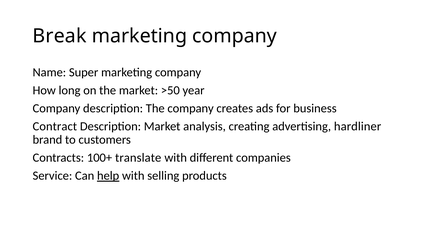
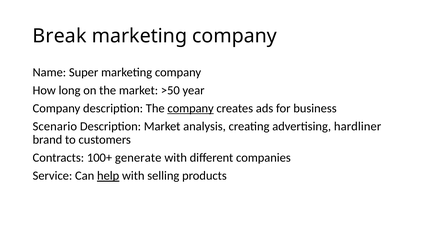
company underline: none -> present (191, 108)
Contract: Contract -> Scenario (55, 126)
translate: translate -> generate (138, 158)
